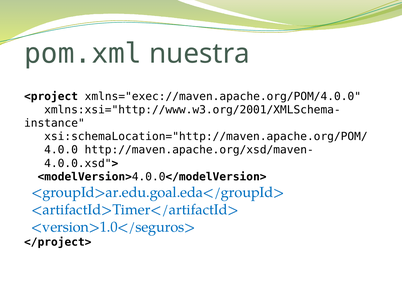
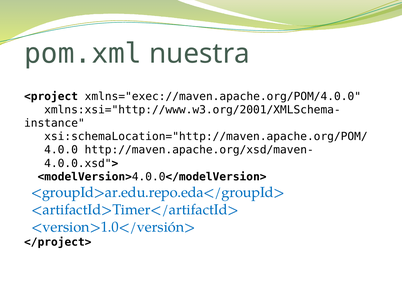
<groupId>ar.edu.goal.eda</groupId>: <groupId>ar.edu.goal.eda</groupId> -> <groupId>ar.edu.repo.eda</groupId> (158, 193)
<version>1.0</seguros>: <version>1.0</seguros> -> <version>1.0</versión> (113, 227)
